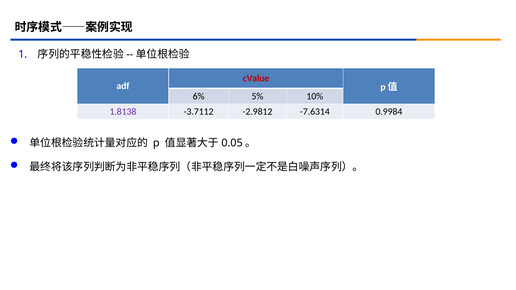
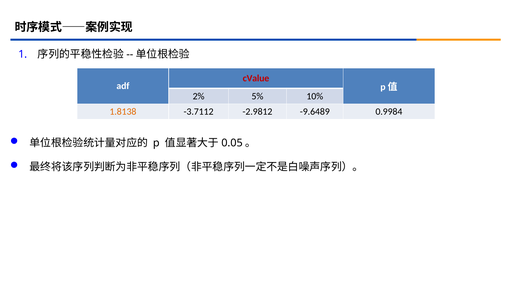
6%: 6% -> 2% (199, 96)
1.8138 colour: purple -> orange (123, 112)
-7.6314: -7.6314 -> -9.6489 (315, 112)
